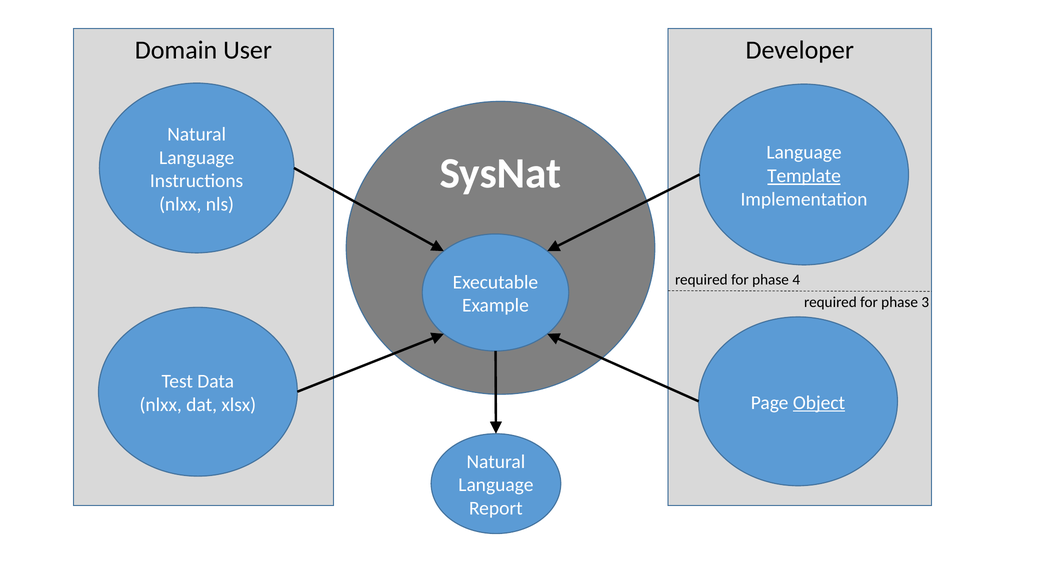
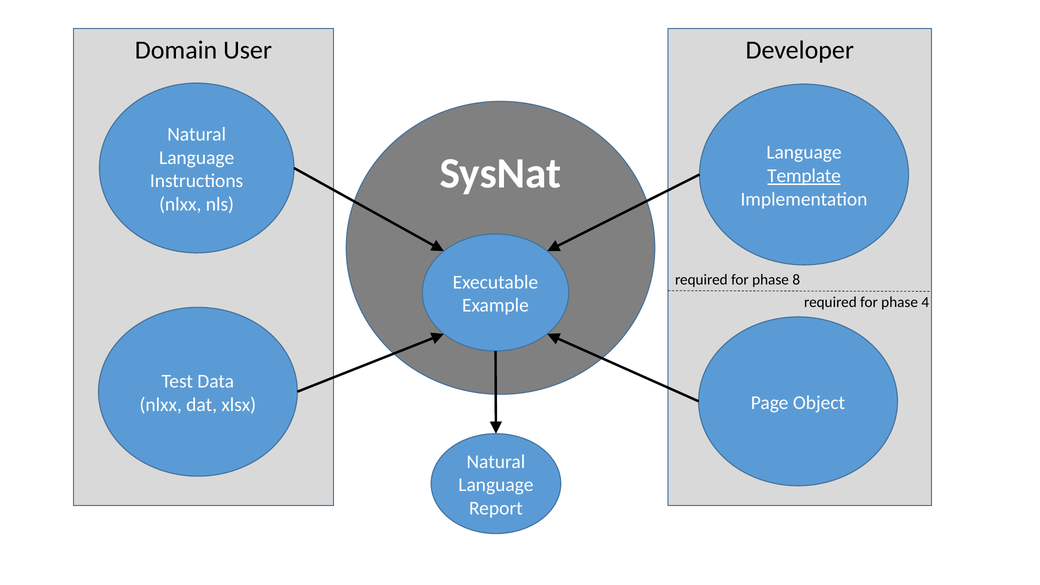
4: 4 -> 8 (796, 280)
3: 3 -> 4 (925, 302)
Object underline: present -> none (819, 403)
